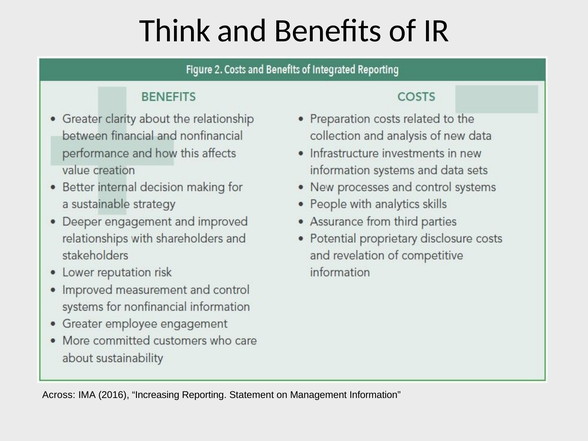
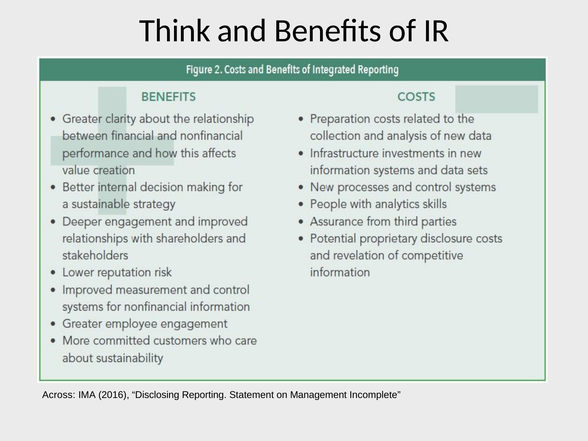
Increasing: Increasing -> Disclosing (156, 395)
Information: Information -> Incomplete (375, 395)
